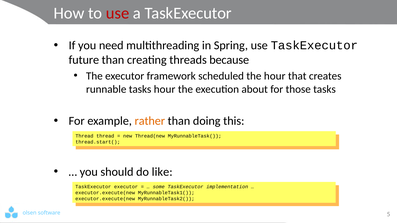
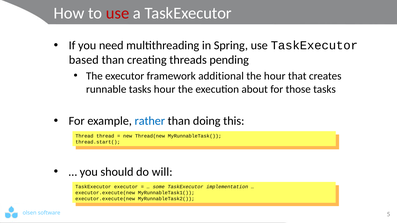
future: future -> based (84, 60)
because: because -> pending (229, 60)
scheduled: scheduled -> additional (221, 76)
rather colour: orange -> blue (150, 121)
like: like -> will (162, 172)
